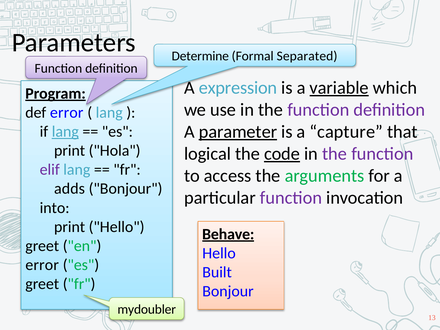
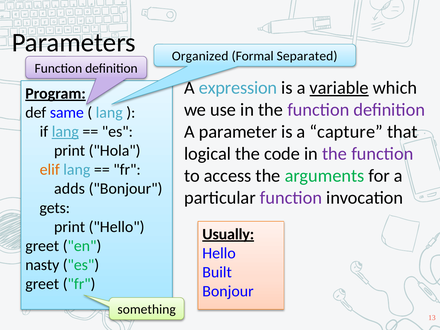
Determine: Determine -> Organized (200, 56)
def error: error -> same (67, 113)
parameter underline: present -> none (238, 132)
code underline: present -> none (282, 154)
elif colour: purple -> orange (50, 170)
into: into -> gets (55, 208)
Behave: Behave -> Usually (228, 234)
error: error -> nasty (42, 265)
mydoubler: mydoubler -> something (147, 310)
